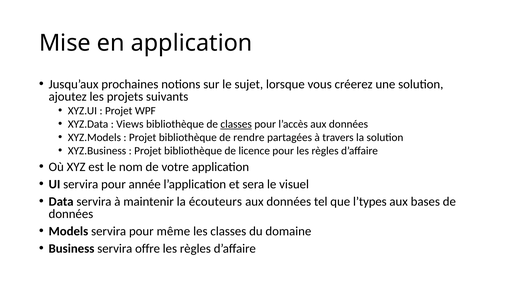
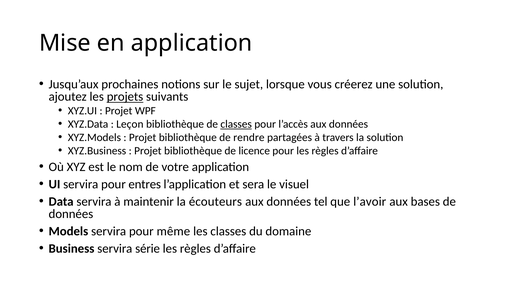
projets underline: none -> present (125, 97)
Views: Views -> Leçon (130, 124)
année: année -> entres (145, 184)
l’types: l’types -> l’avoir (370, 202)
offre: offre -> série (148, 248)
